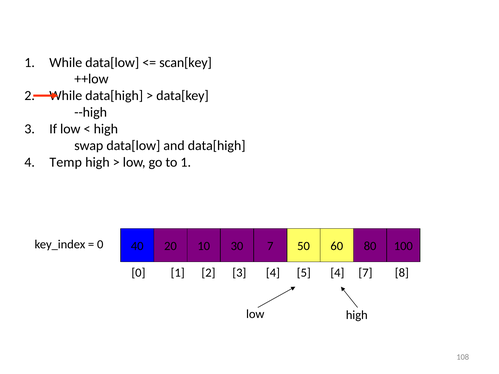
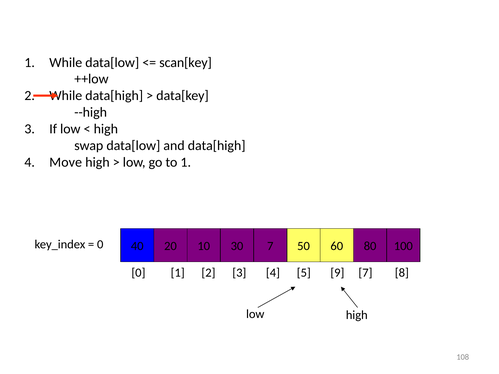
Temp: Temp -> Move (66, 162)
5 4: 4 -> 9 (337, 273)
